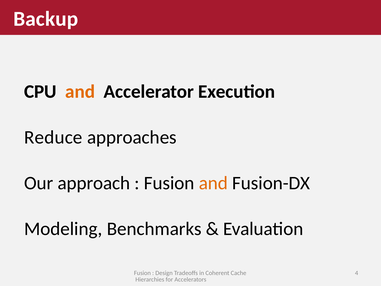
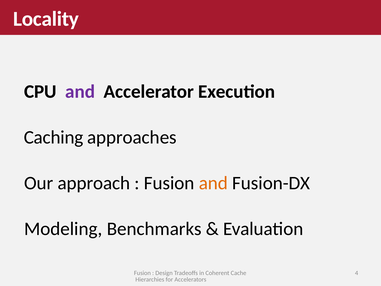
Backup: Backup -> Locality (46, 19)
and colour: orange -> purple (80, 91)
Reduce: Reduce -> Caching (54, 137)
